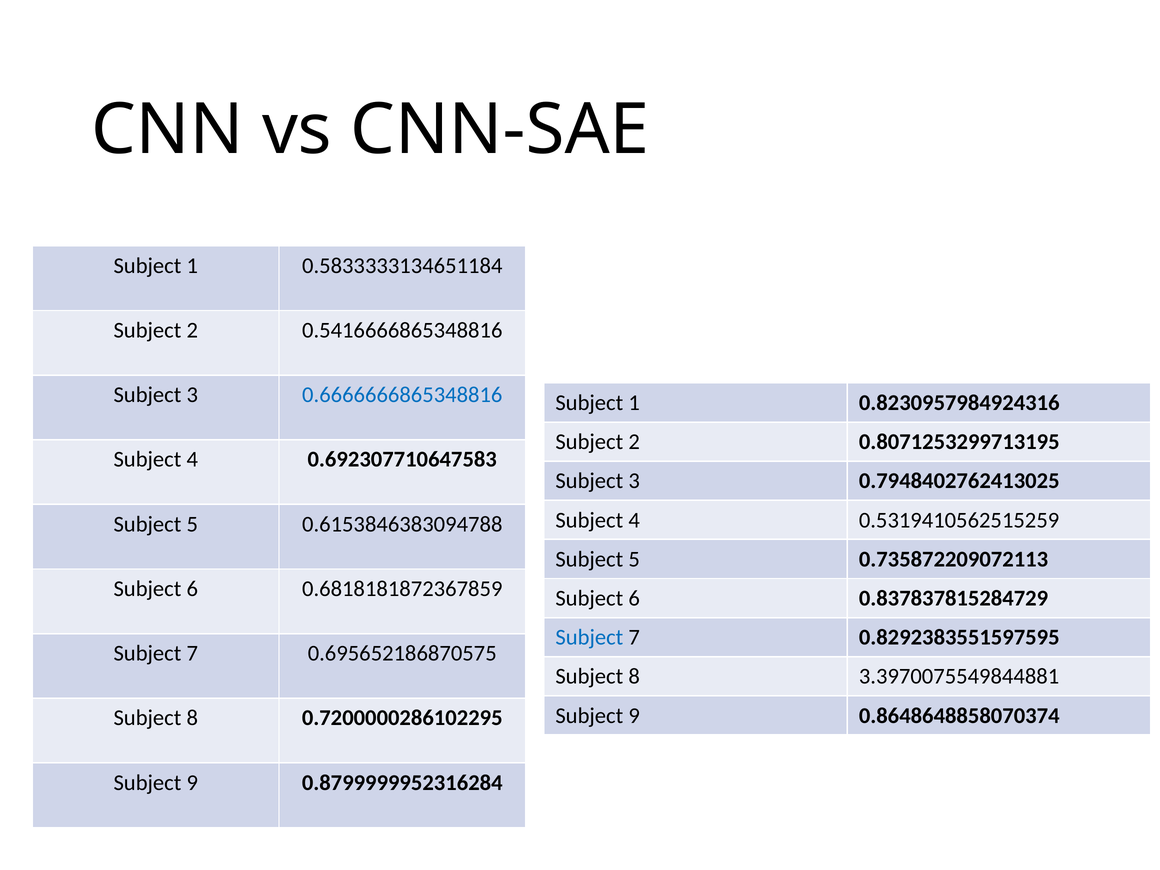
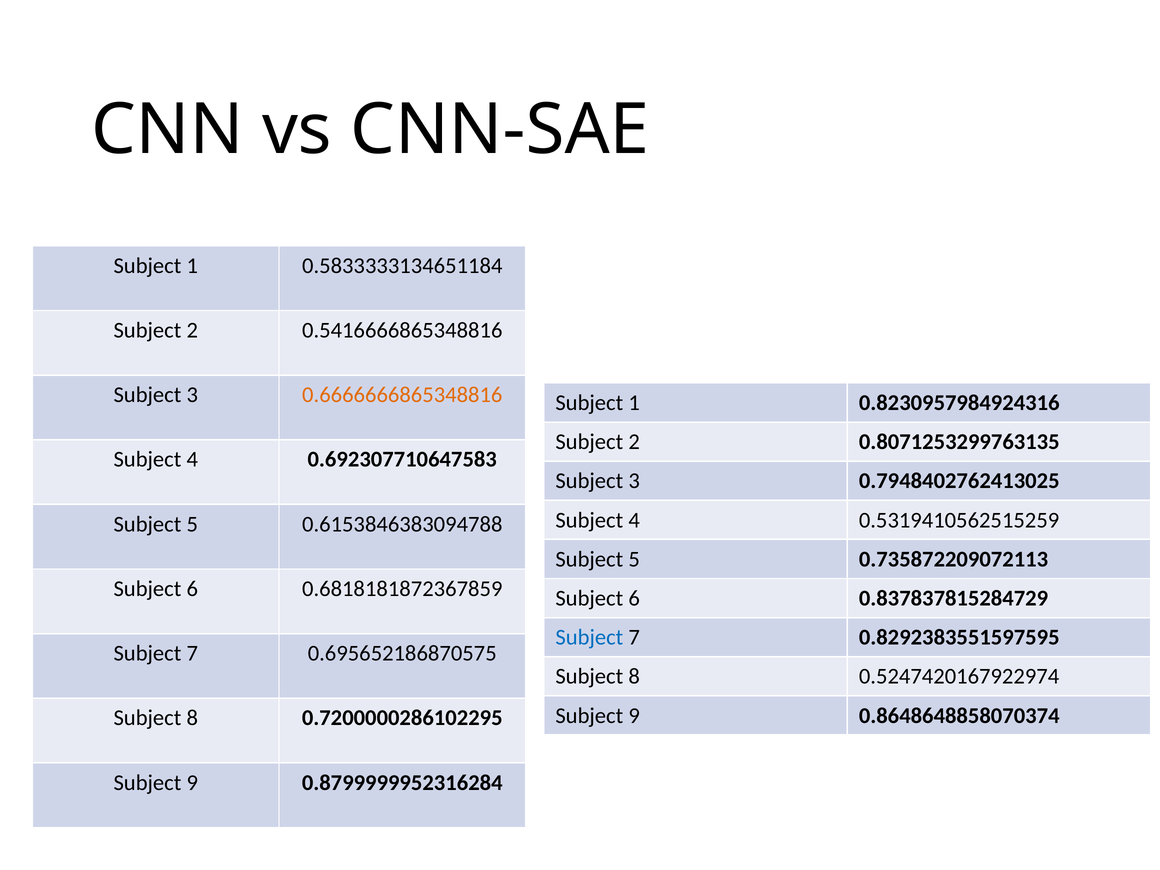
0.6666666865348816 colour: blue -> orange (402, 395)
0.8071253299713195: 0.8071253299713195 -> 0.8071253299763135 (959, 442)
3.3970075549844881: 3.3970075549844881 -> 0.5247420167922974 (959, 676)
